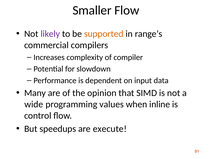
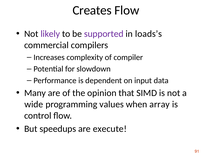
Smaller: Smaller -> Creates (92, 10)
supported colour: orange -> purple (104, 34)
range’s: range’s -> loads’s (149, 34)
inline: inline -> array (160, 104)
